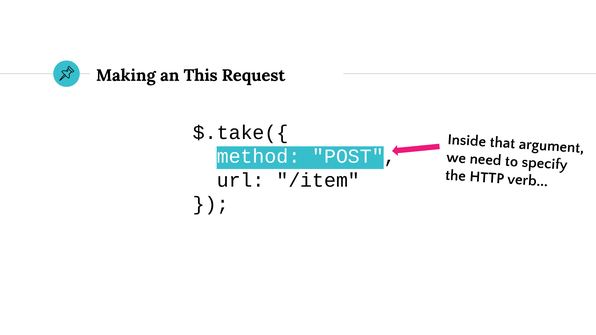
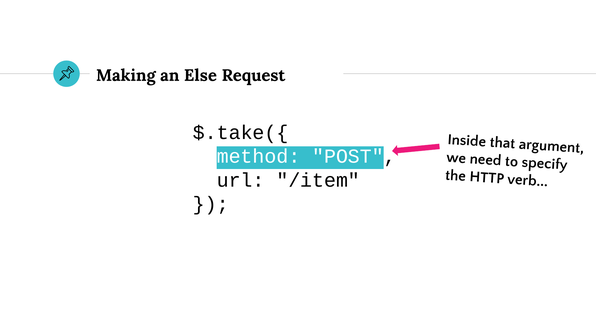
This: This -> Else (200, 75)
